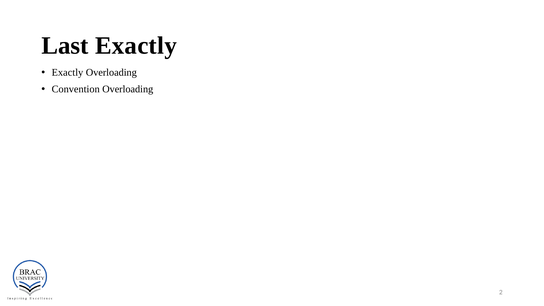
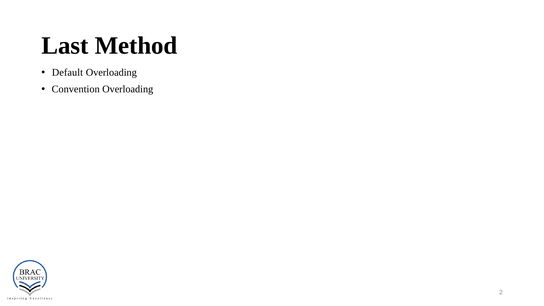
Last Exactly: Exactly -> Method (136, 46)
Exactly: Exactly -> Default (67, 72)
